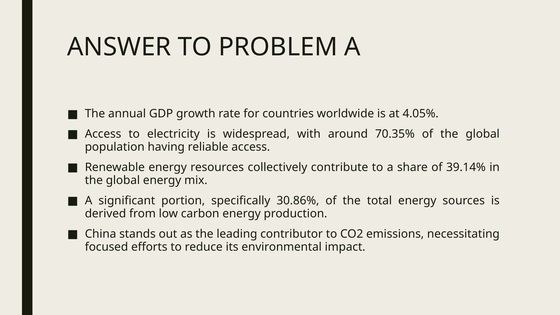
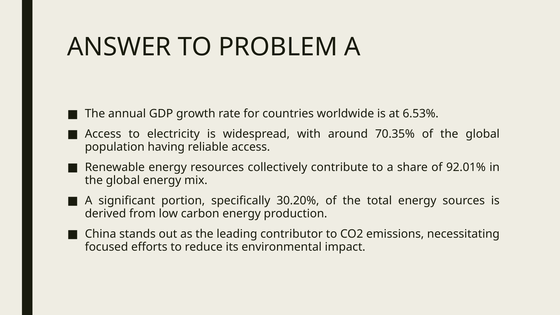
4.05%: 4.05% -> 6.53% (421, 114)
39.14%: 39.14% -> 92.01% (466, 167)
30.86%: 30.86% -> 30.20% (298, 201)
